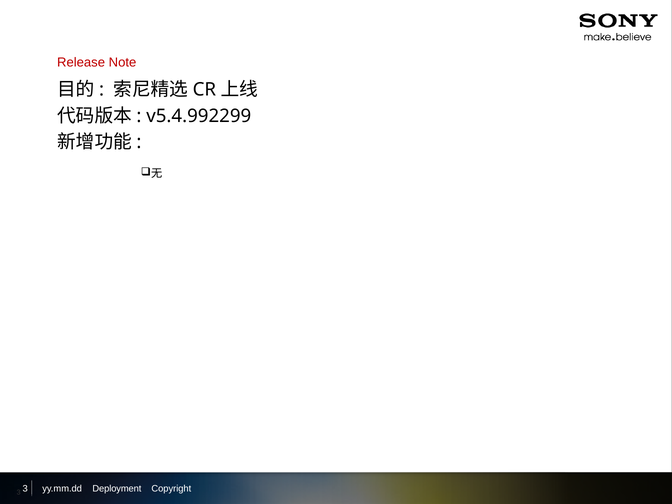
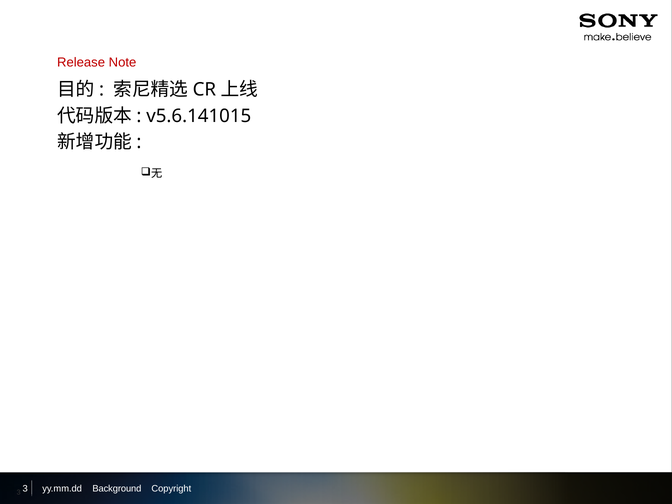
v5.4.992299: v5.4.992299 -> v5.6.141015 (199, 116)
Deployment: Deployment -> Background (117, 489)
